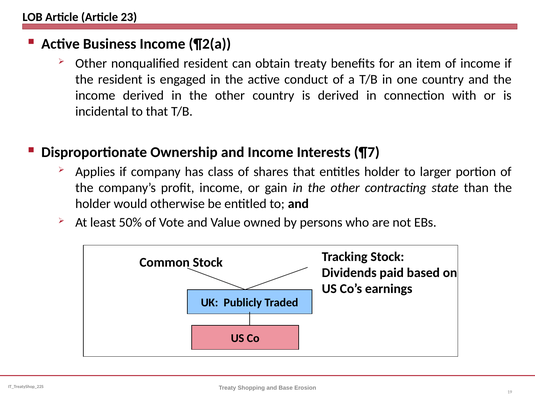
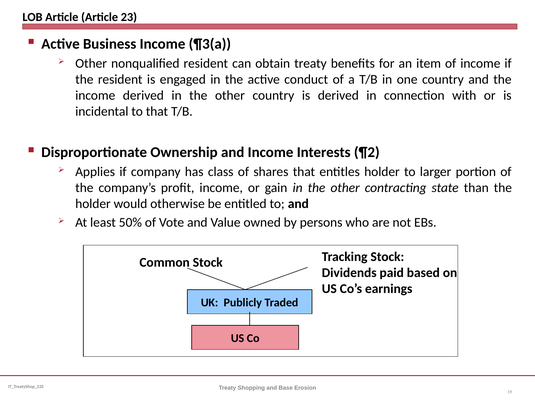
¶2(a: ¶2(a -> ¶3(a (210, 44)
¶7: ¶7 -> ¶2 (367, 152)
